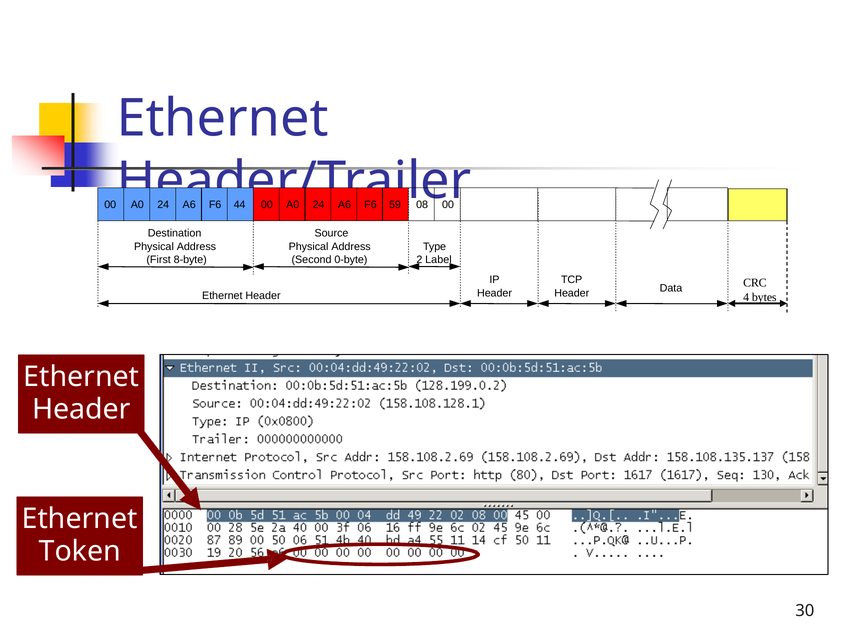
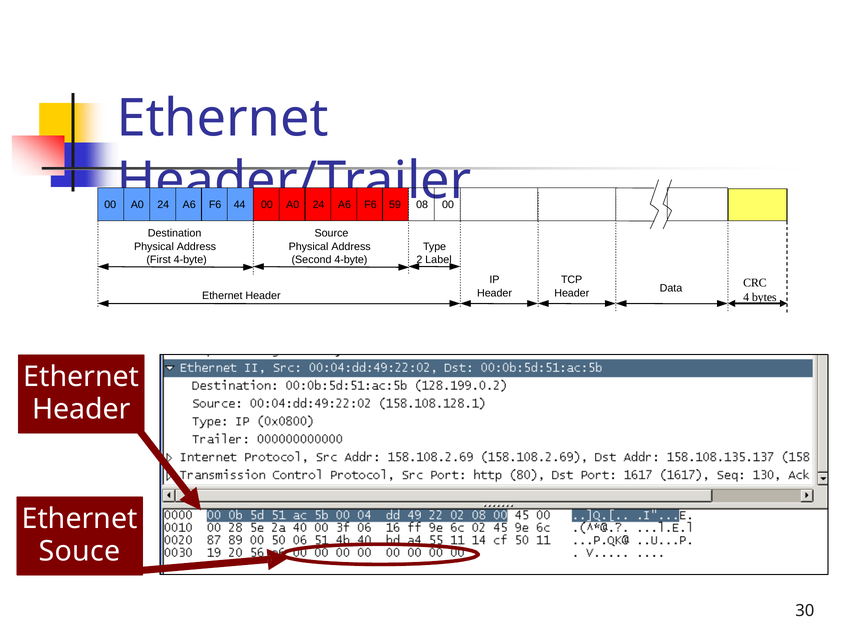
Second 0-byte: 0-byte -> 4-byte (351, 260)
First 8-byte: 8-byte -> 4-byte (190, 260)
Token: Token -> Souce (80, 552)
